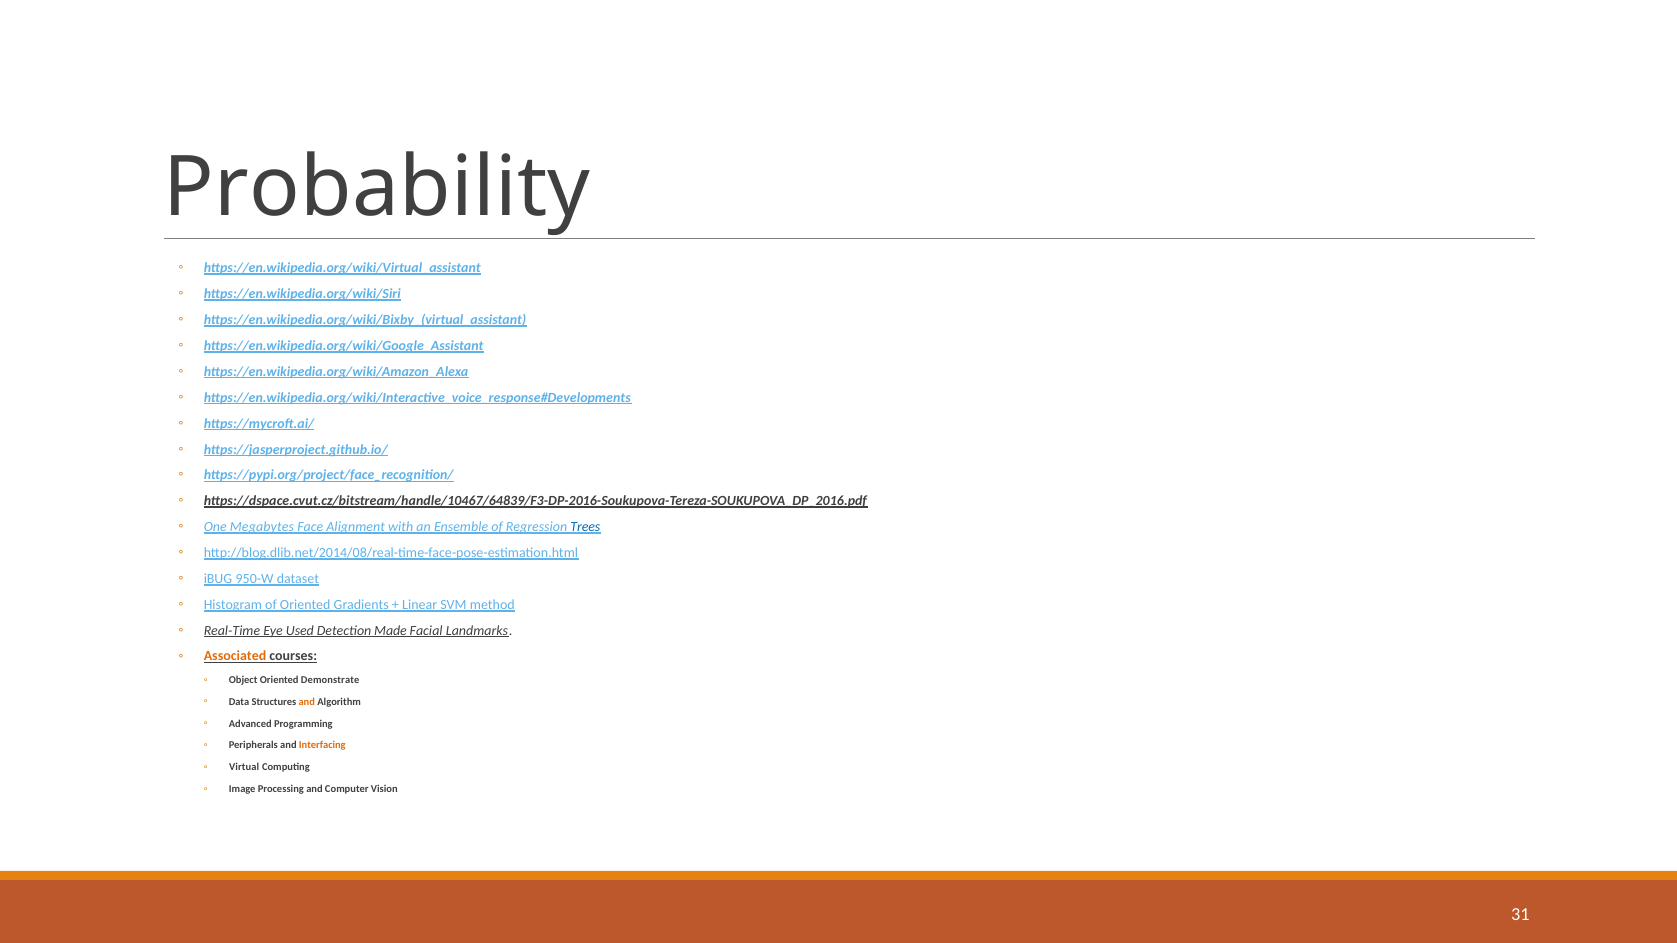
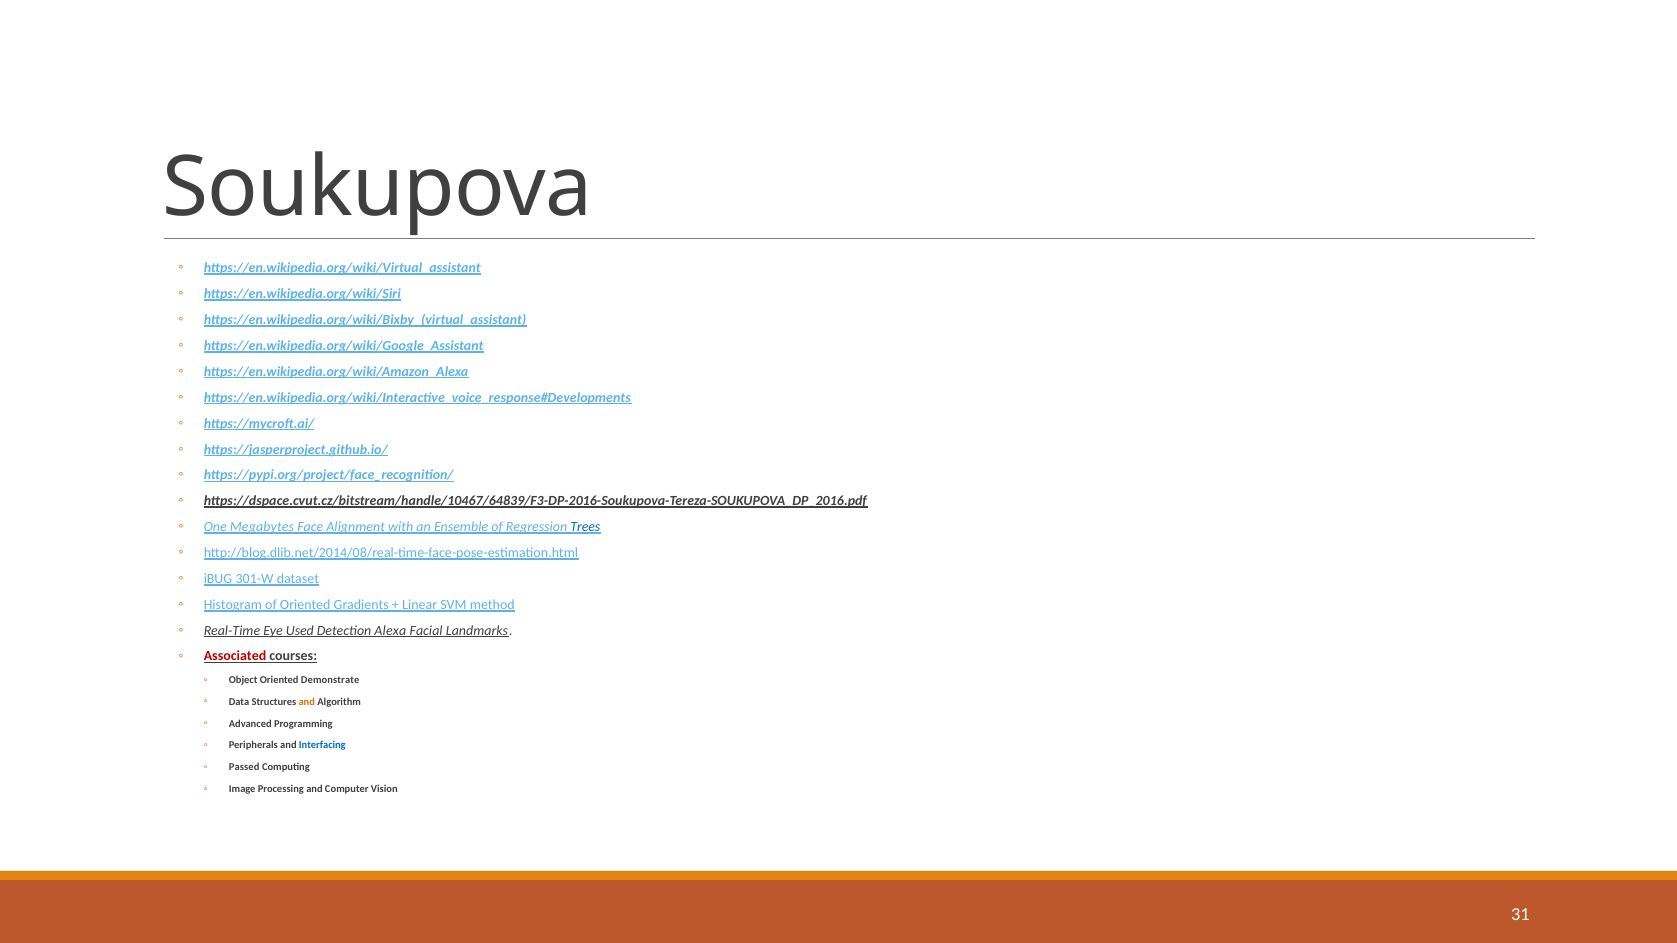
Probability: Probability -> Soukupova (378, 188)
950-W: 950-W -> 301-W (255, 579)
Made: Made -> Alexa (390, 631)
Associated colour: orange -> red (235, 656)
Interfacing colour: orange -> blue (322, 746)
Virtual: Virtual -> Passed (244, 767)
